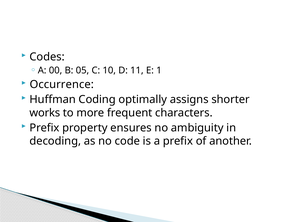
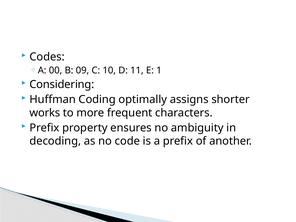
05: 05 -> 09 (82, 70)
Occurrence: Occurrence -> Considering (62, 84)
